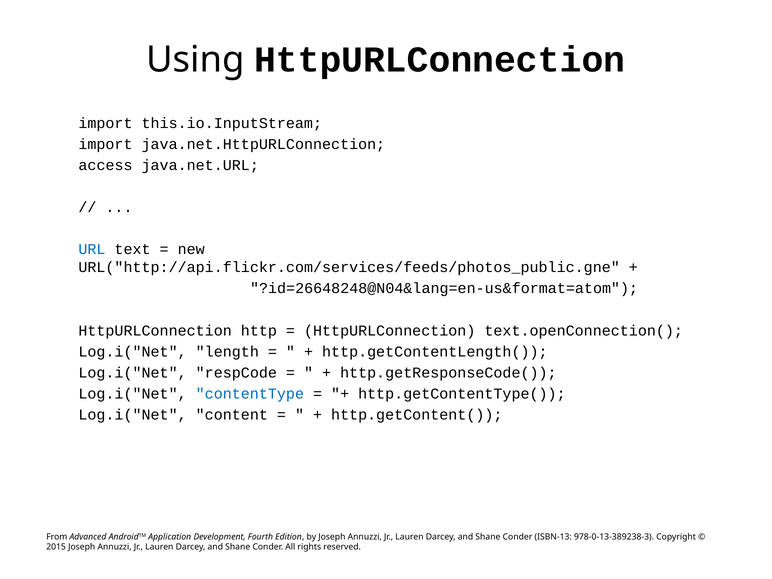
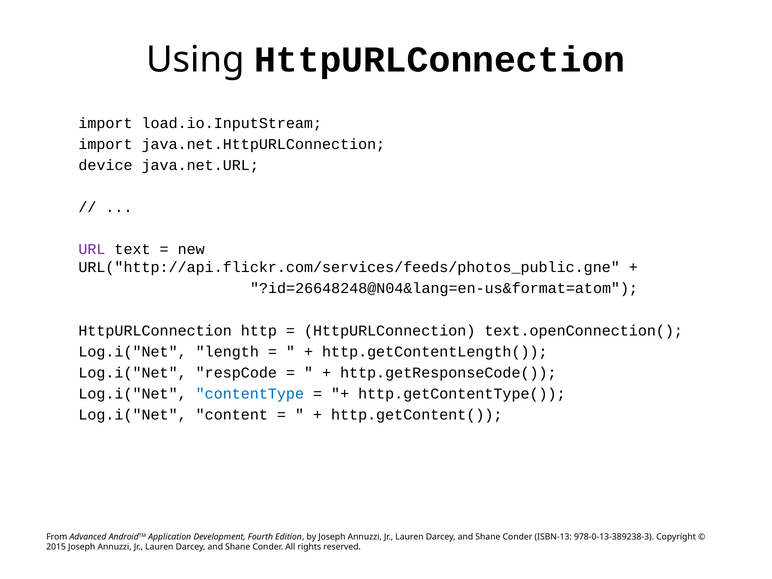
this.io.InputStream: this.io.InputStream -> load.io.InputStream (232, 123)
access: access -> device (106, 165)
URL colour: blue -> purple (92, 249)
